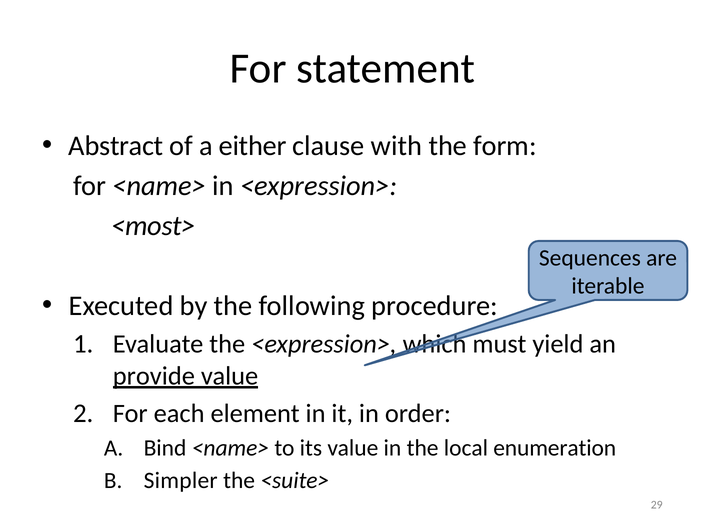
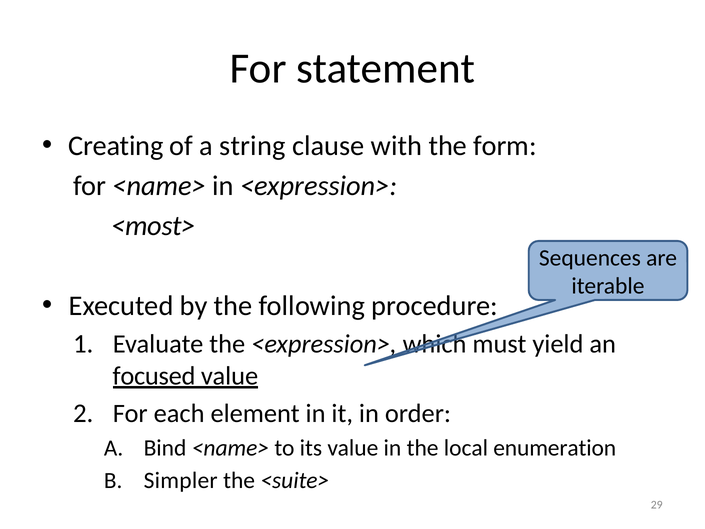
Abstract: Abstract -> Creating (116, 146)
either: either -> string (252, 146)
provide: provide -> focused (154, 376)
